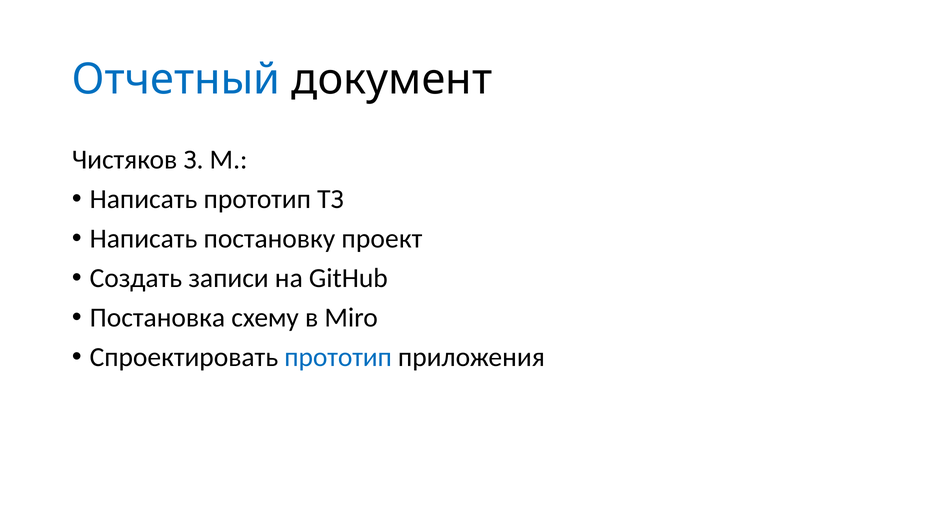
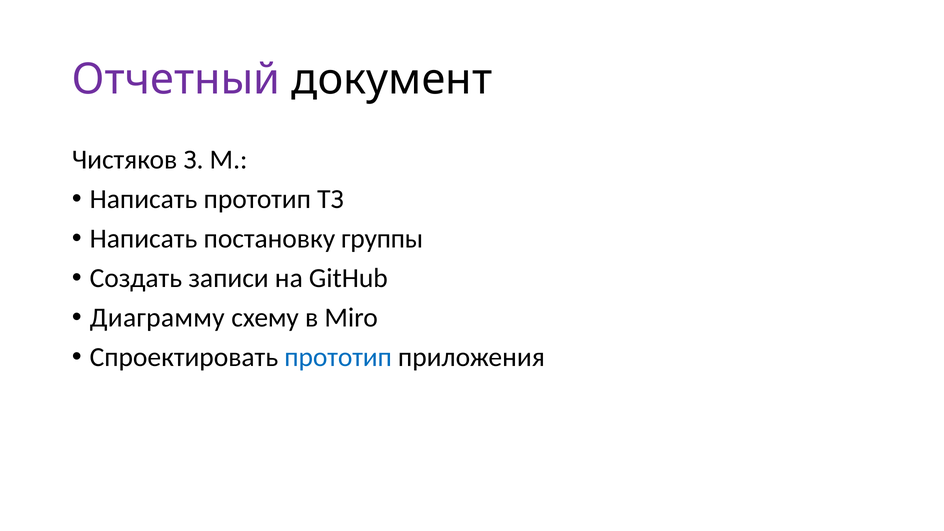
Отчетный colour: blue -> purple (176, 79)
проект: проект -> группы (382, 239)
Постановка: Постановка -> Диаграмму (157, 318)
